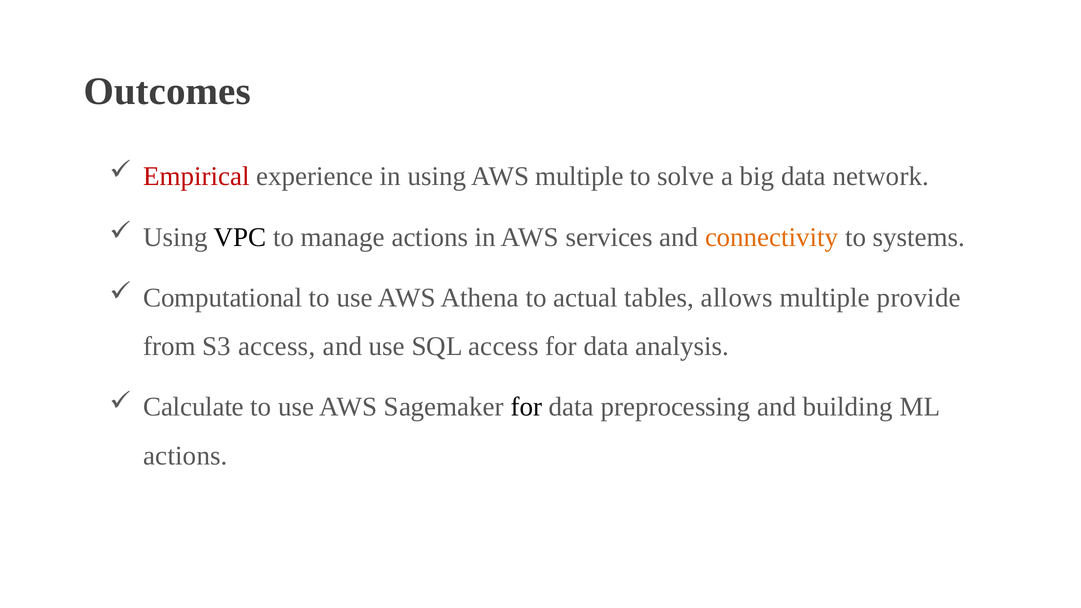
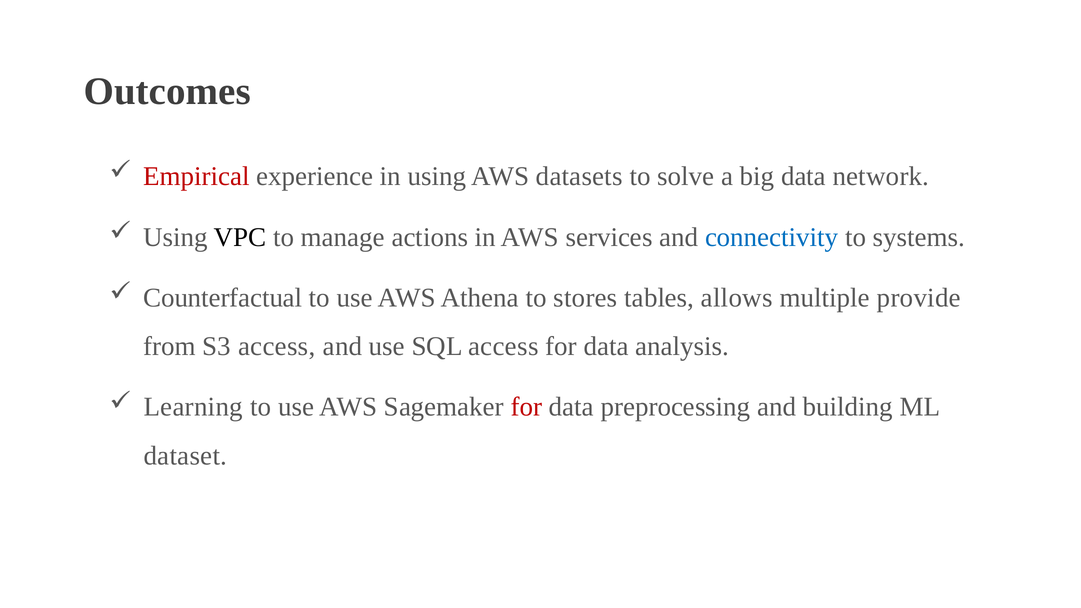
AWS multiple: multiple -> datasets (579, 177)
connectivity colour: orange -> blue (772, 237)
Computational: Computational -> Counterfactual (223, 298)
actual: actual -> stores (585, 298)
Calculate: Calculate -> Learning (193, 407)
for colour: black -> red (526, 407)
actions: actions -> dataset (185, 456)
